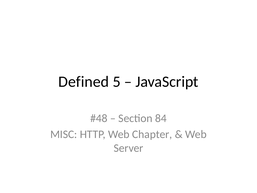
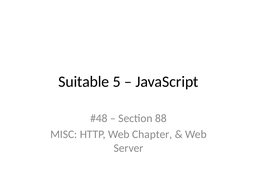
Defined: Defined -> Suitable (84, 82)
84: 84 -> 88 (161, 118)
